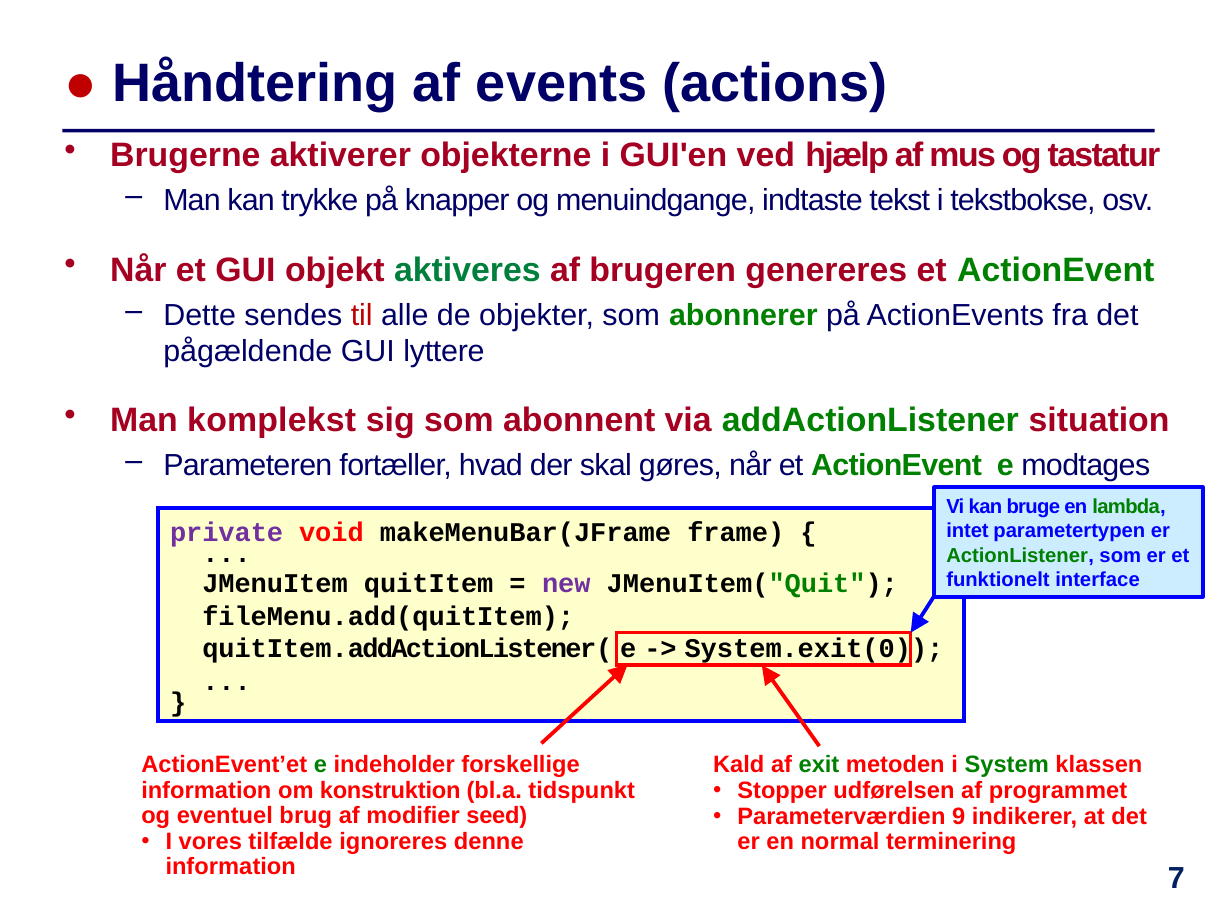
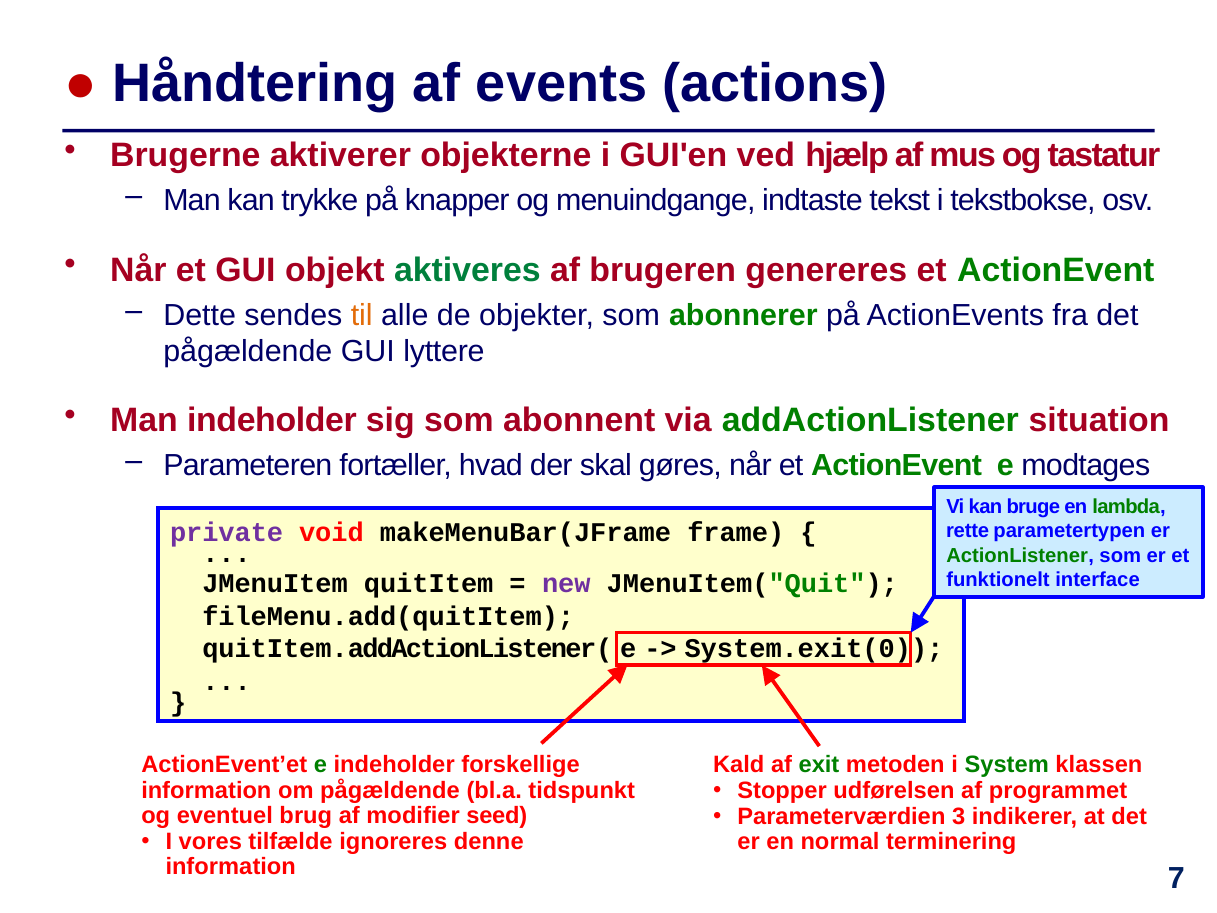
til colour: red -> orange (362, 315)
Man komplekst: komplekst -> indeholder (272, 421)
intet: intet -> rette (968, 531)
om konstruktion: konstruktion -> pågældende (390, 790)
9: 9 -> 3 (959, 816)
